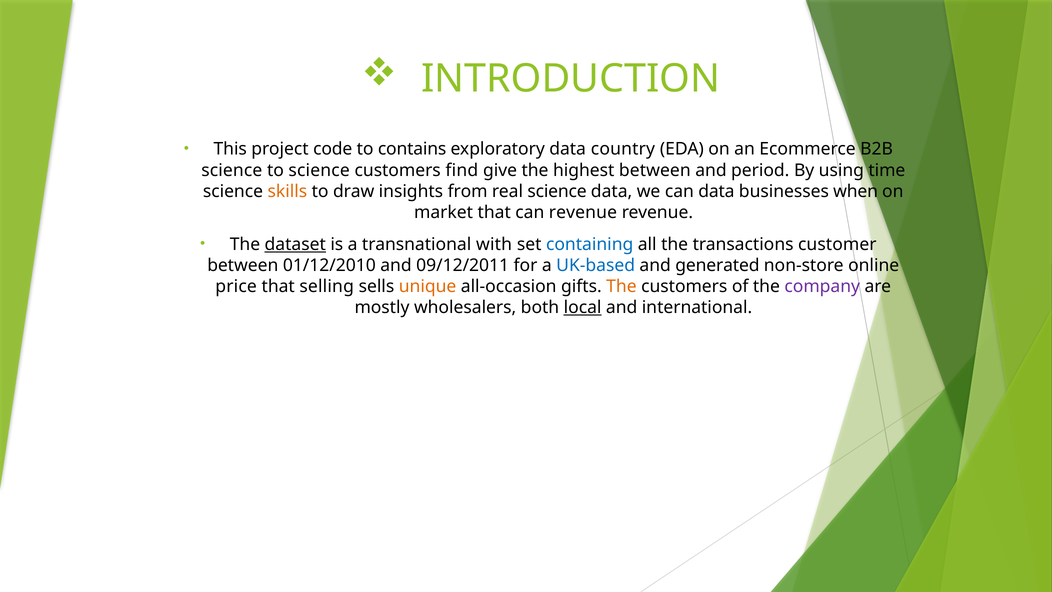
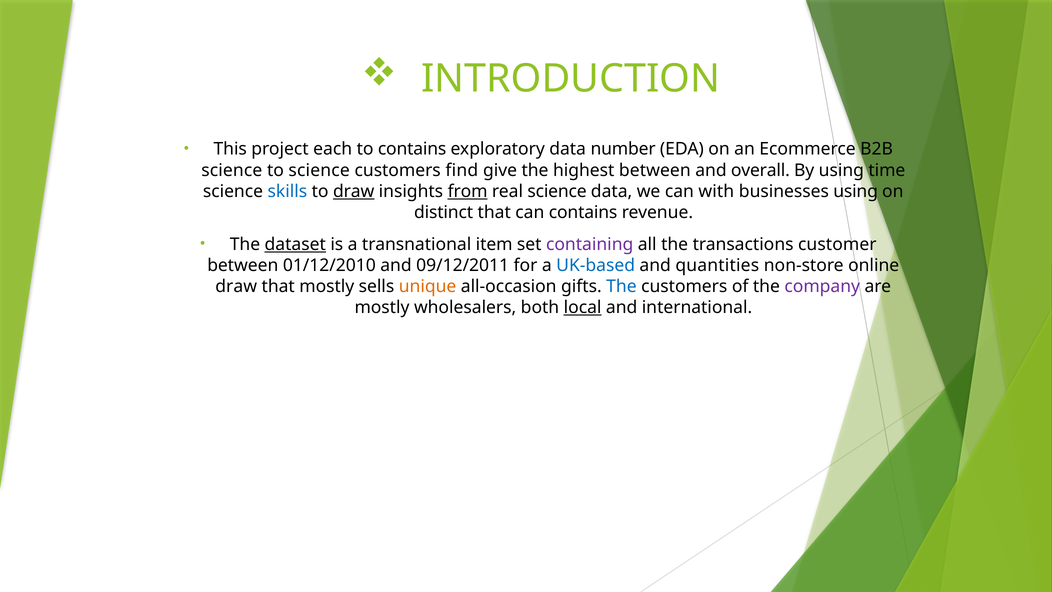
code: code -> each (333, 149)
country: country -> number (623, 149)
period: period -> overall (760, 170)
skills colour: orange -> blue (287, 191)
draw underline: none -> present (354, 191)
from underline: none -> present (468, 191)
can data: data -> with (716, 191)
businesses when: when -> using (856, 191)
market: market -> distinct (444, 212)
can revenue: revenue -> contains (583, 212)
with: with -> item (494, 244)
containing colour: blue -> purple (590, 244)
generated: generated -> quantities (717, 265)
price: price -> draw (236, 286)
that selling: selling -> mostly (327, 286)
The colour: orange -> blue (621, 286)
